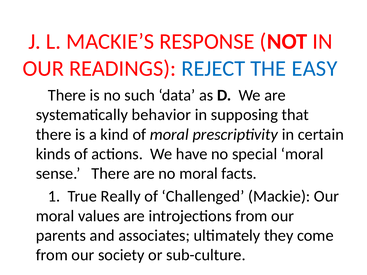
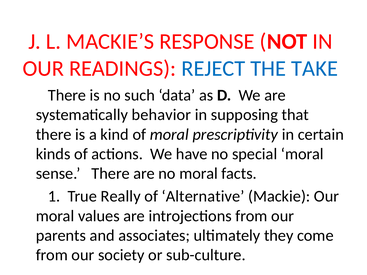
EASY: EASY -> TAKE (315, 69)
Challenged: Challenged -> Alternative (203, 196)
